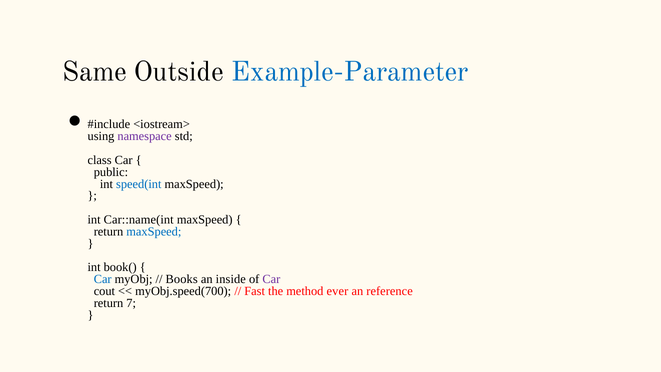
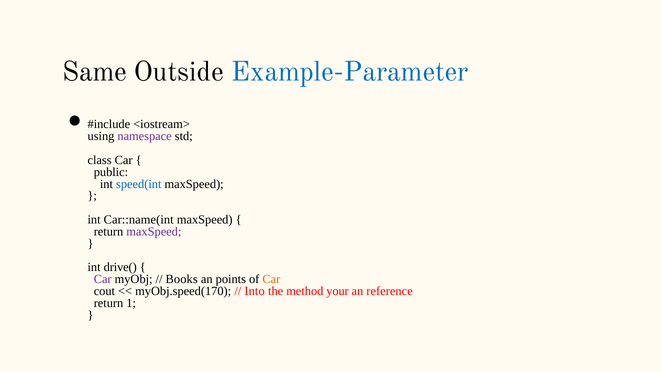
maxSpeed colour: blue -> purple (154, 231)
book(: book( -> drive( (120, 267)
Car colour: blue -> purple (103, 279)
inside: inside -> points (231, 279)
Car colour: purple -> orange (271, 279)
myObj.speed(700: myObj.speed(700 -> myObj.speed(170 (183, 291)
Fast: Fast -> Into (255, 291)
ever: ever -> your (338, 291)
7: 7 -> 1 (131, 303)
